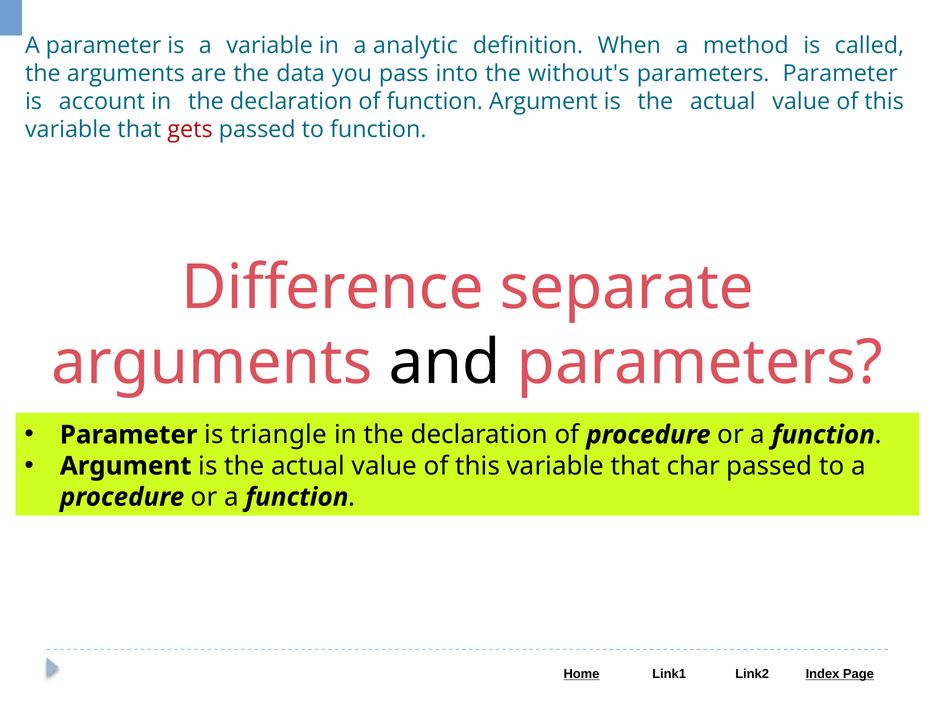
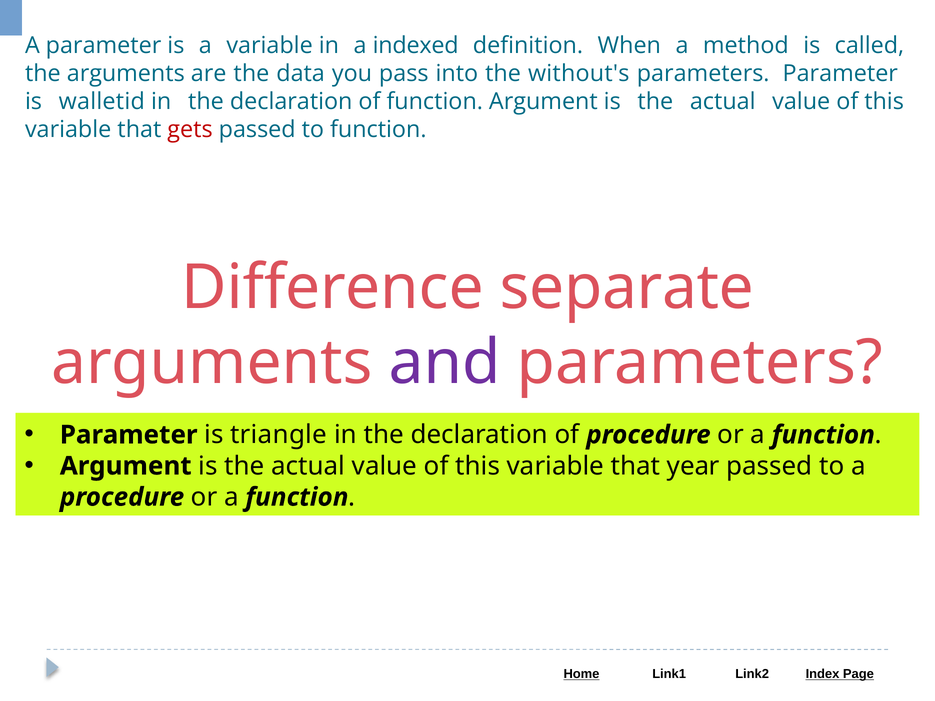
analytic: analytic -> indexed (416, 46)
account: account -> walletid (102, 102)
and colour: black -> purple (445, 363)
char: char -> year (693, 466)
